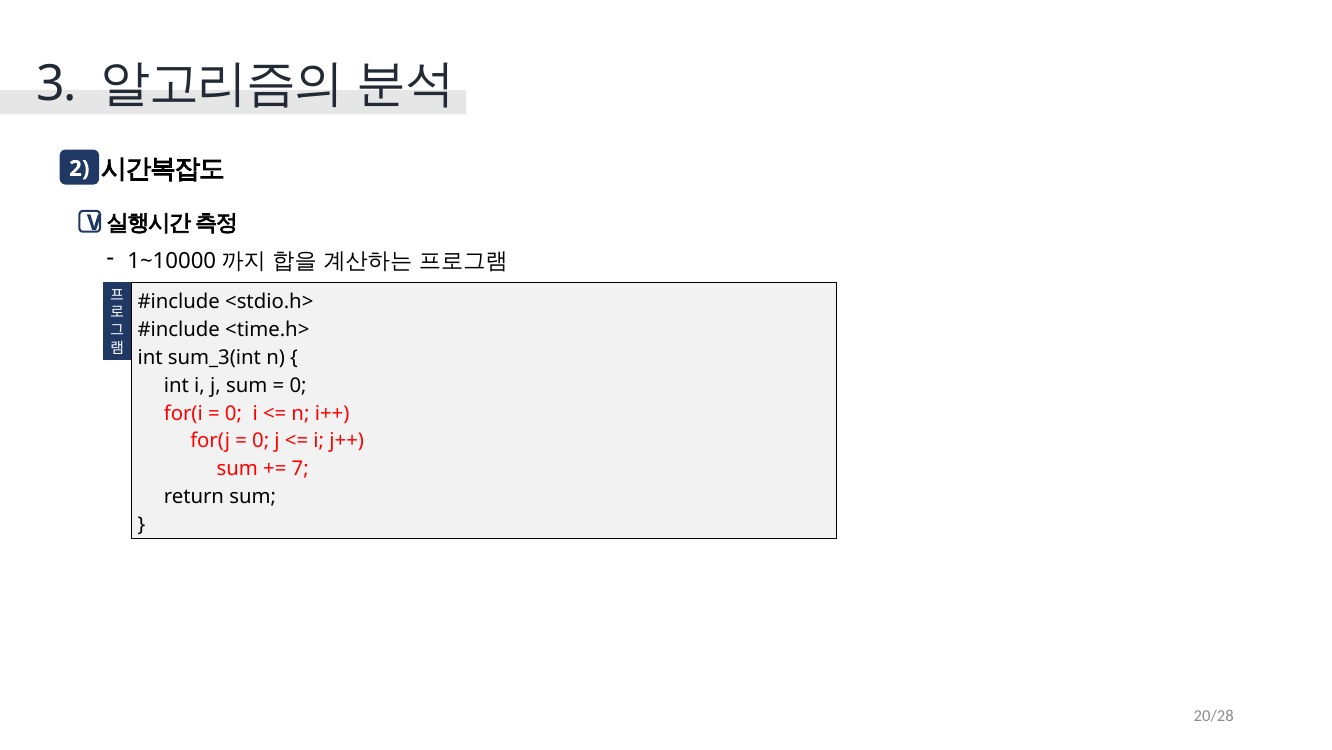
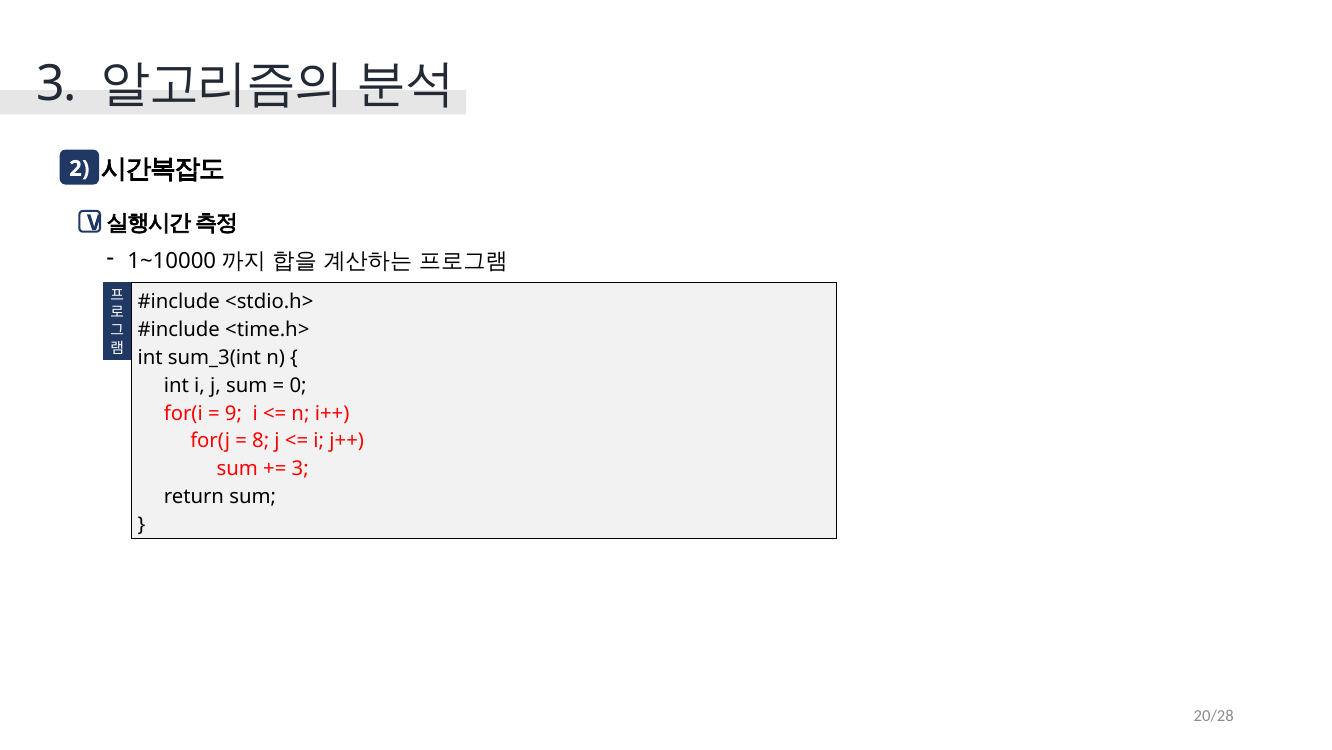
0: 0 -> 9 (234, 413)
0: 0 -> 8 (261, 441)
7: 7 -> 3 (300, 468)
